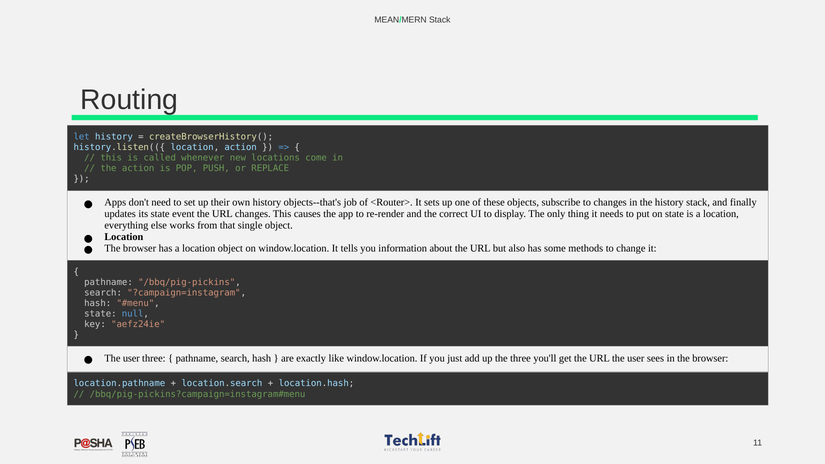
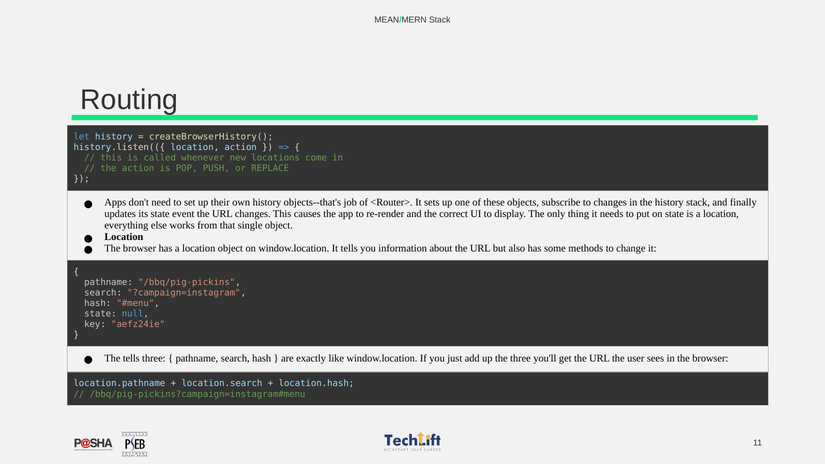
user: user -> tells (131, 358)
